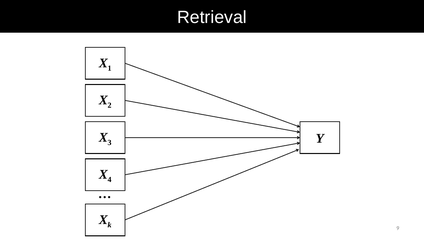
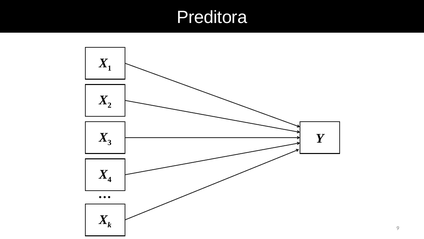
Retrieval: Retrieval -> Preditora (212, 17)
